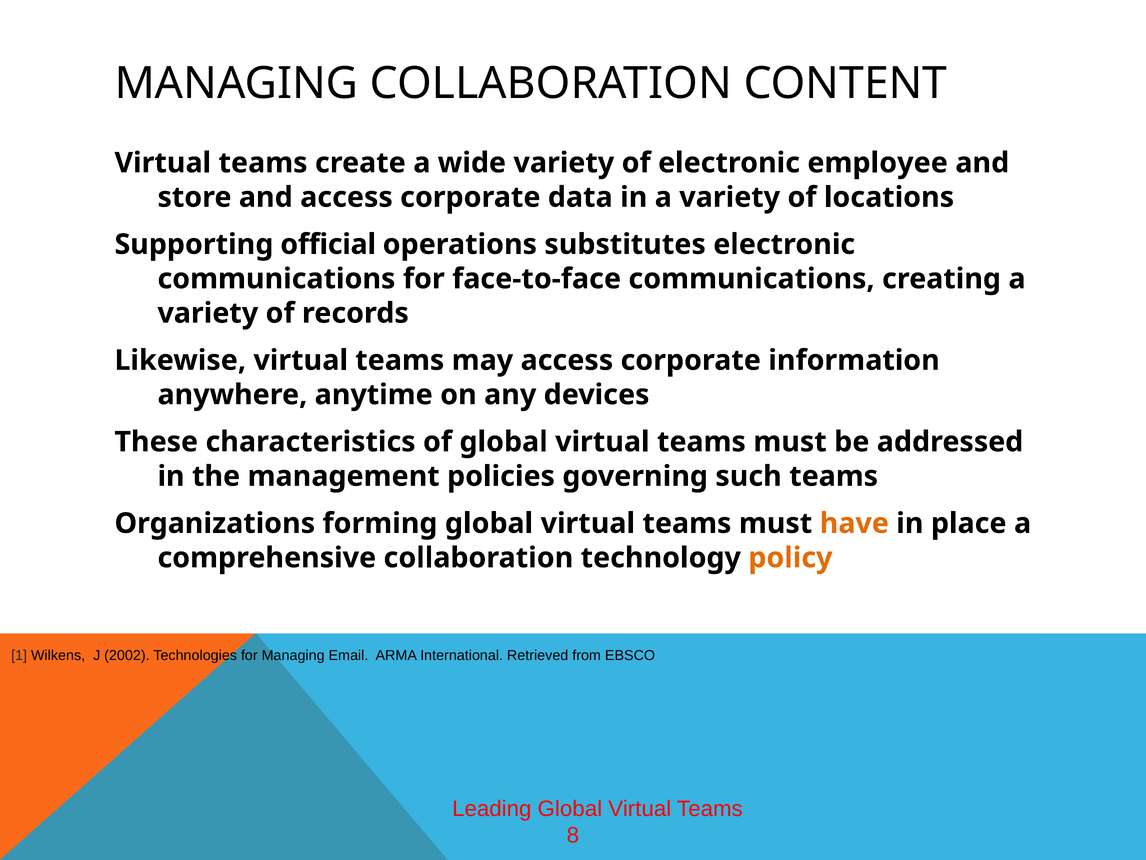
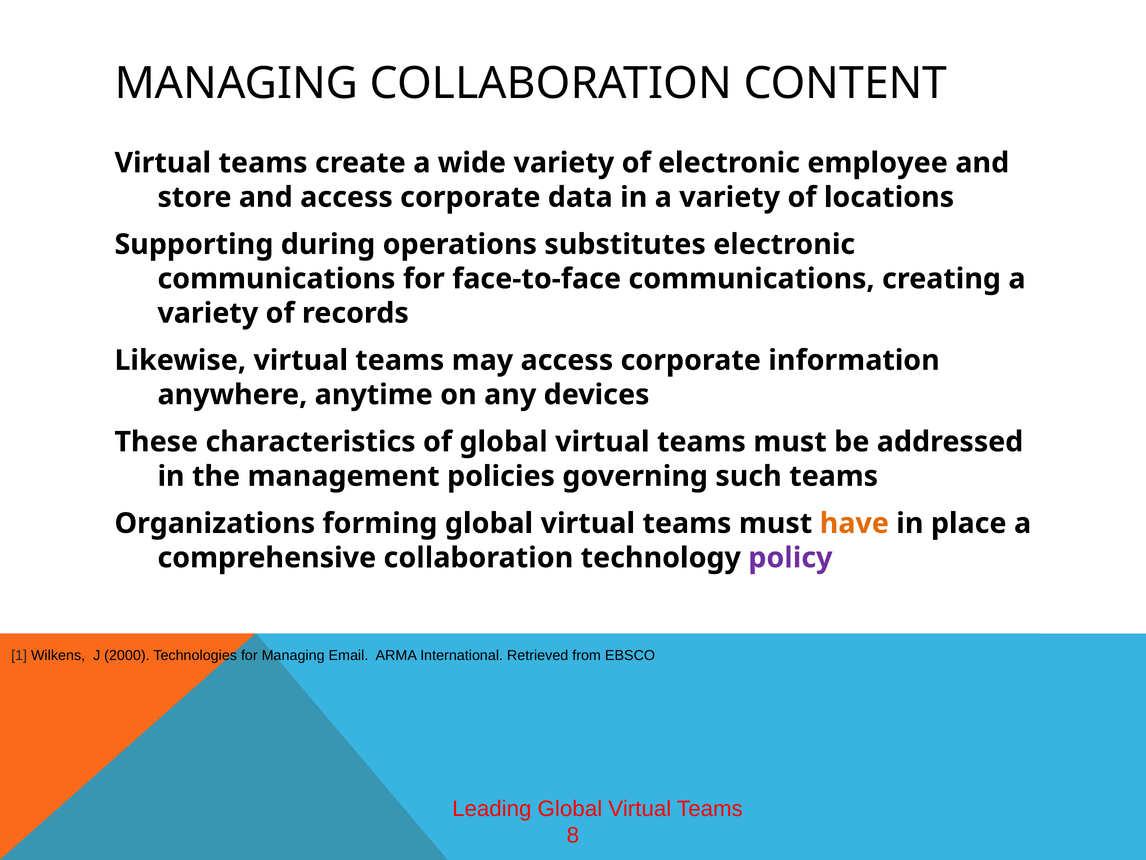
official: official -> during (328, 244)
policy colour: orange -> purple (790, 558)
2002: 2002 -> 2000 (127, 655)
